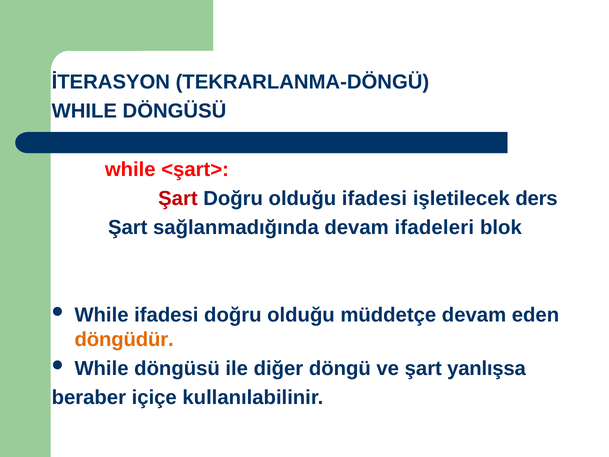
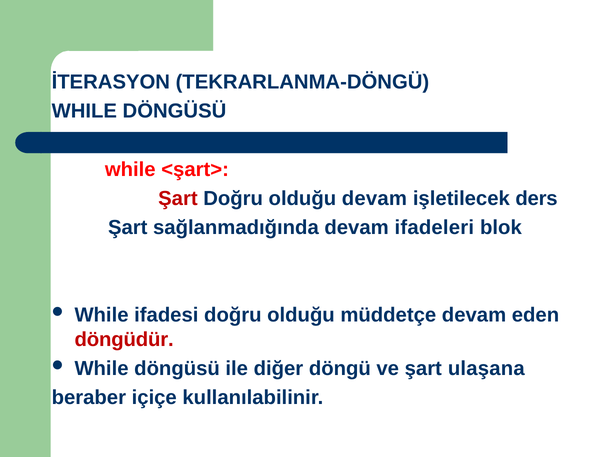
olduğu ifadesi: ifadesi -> devam (374, 198)
döngüdür colour: orange -> red (124, 339)
yanlışsa: yanlışsa -> ulaşana (486, 368)
